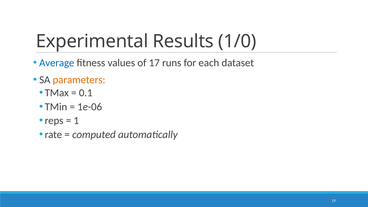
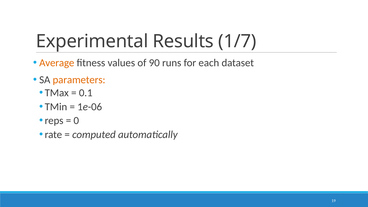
1/0: 1/0 -> 1/7 (237, 41)
Average colour: blue -> orange (57, 63)
17: 17 -> 90 (154, 63)
1: 1 -> 0 (76, 121)
